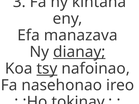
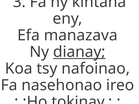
tsy underline: present -> none (47, 69)
